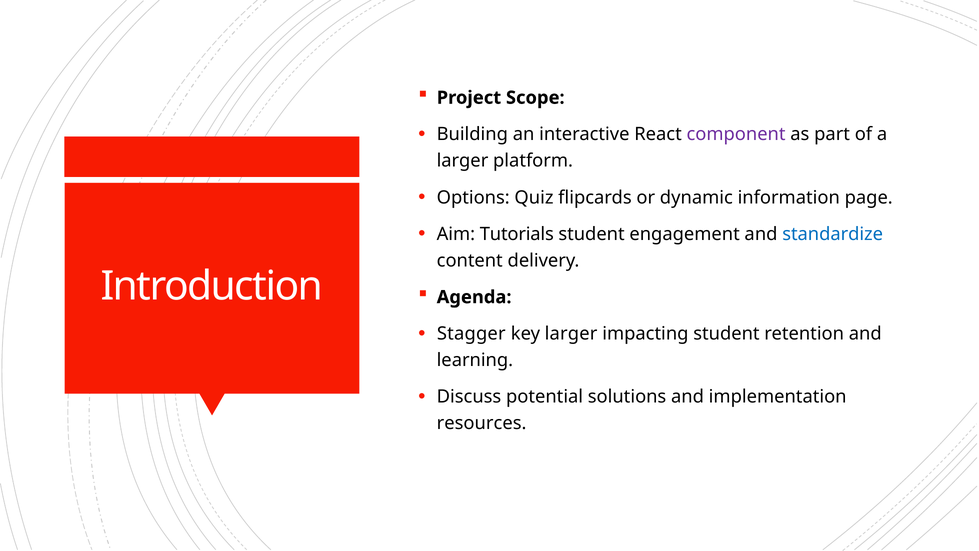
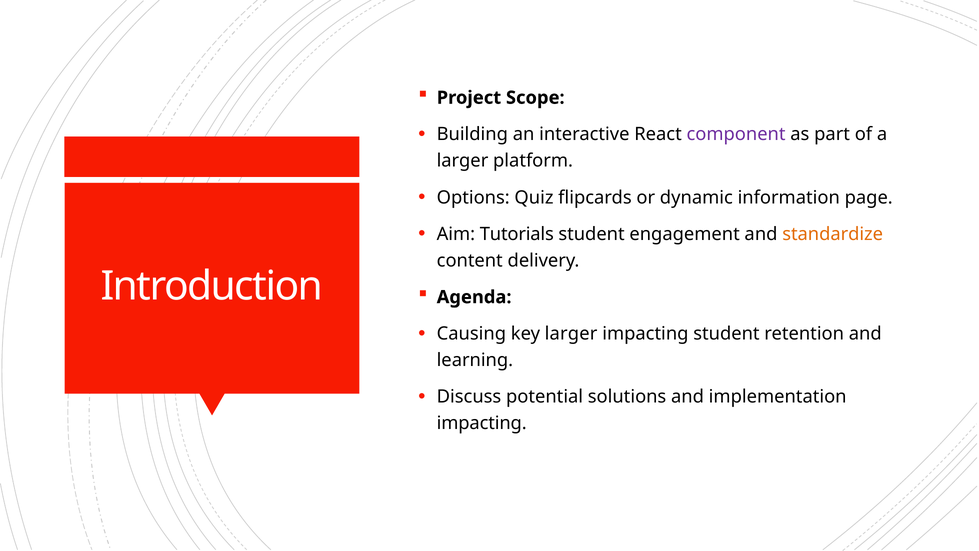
standardize colour: blue -> orange (833, 234)
Stagger: Stagger -> Causing (471, 334)
resources: resources -> impacting (482, 423)
